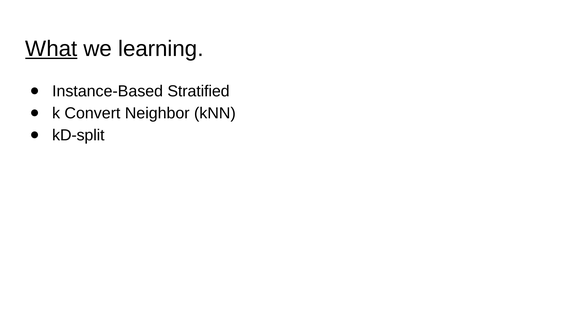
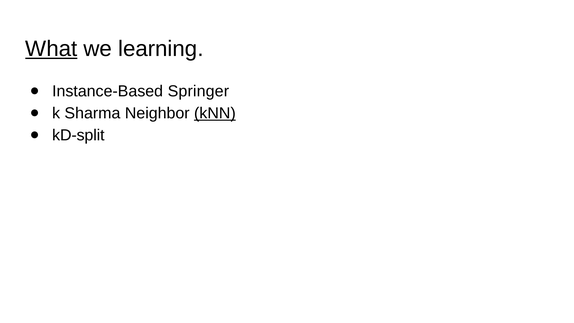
Stratified: Stratified -> Springer (198, 91)
Convert: Convert -> Sharma (92, 113)
kNN underline: none -> present (215, 113)
